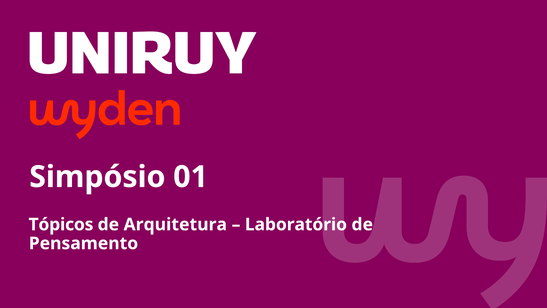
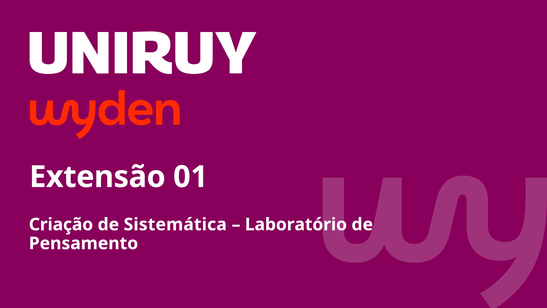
Simpósio: Simpósio -> Extensão (97, 177)
Tópicos: Tópicos -> Criação (61, 224)
Arquitetura: Arquitetura -> Sistemática (175, 224)
